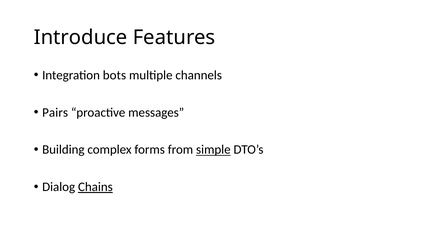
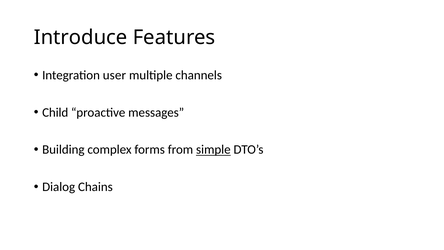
bots: bots -> user (114, 75)
Pairs: Pairs -> Child (55, 112)
Chains underline: present -> none (95, 187)
